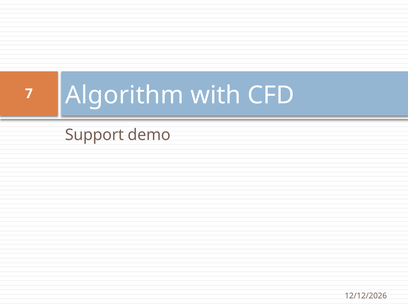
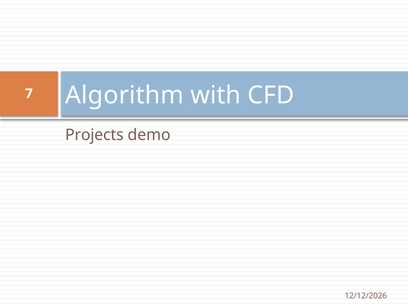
Support: Support -> Projects (94, 135)
